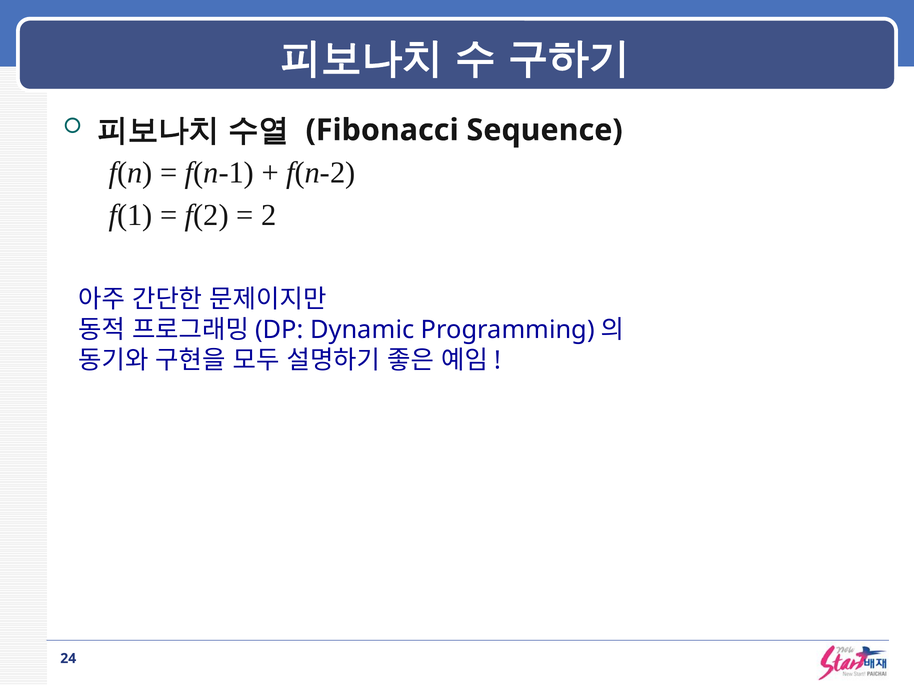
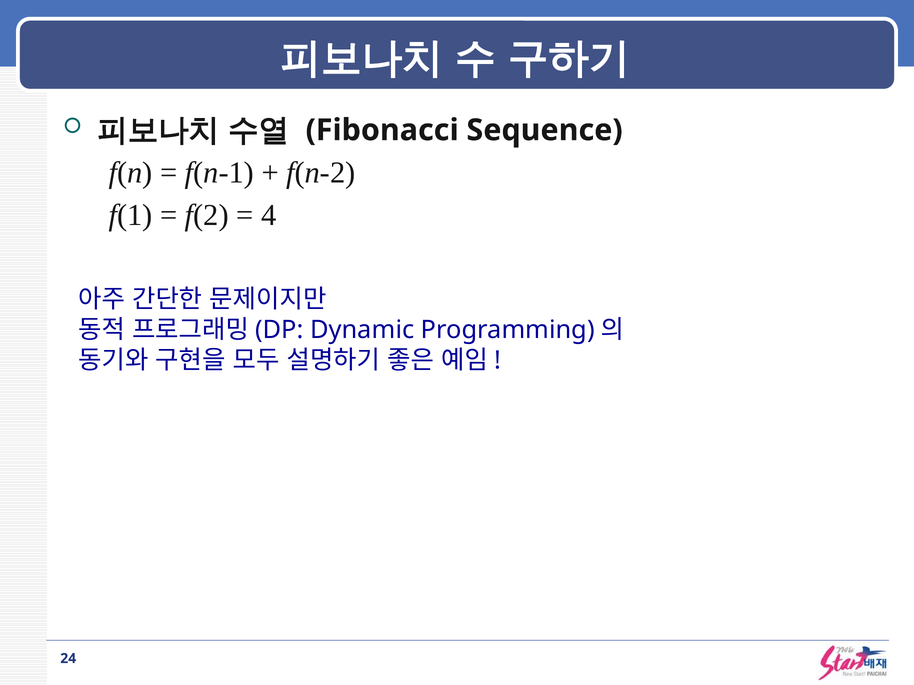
2: 2 -> 4 (269, 216)
